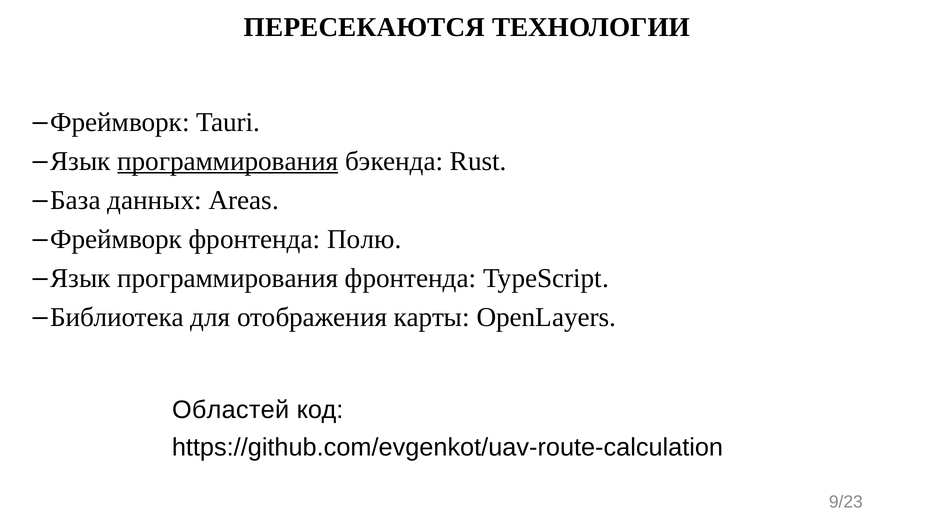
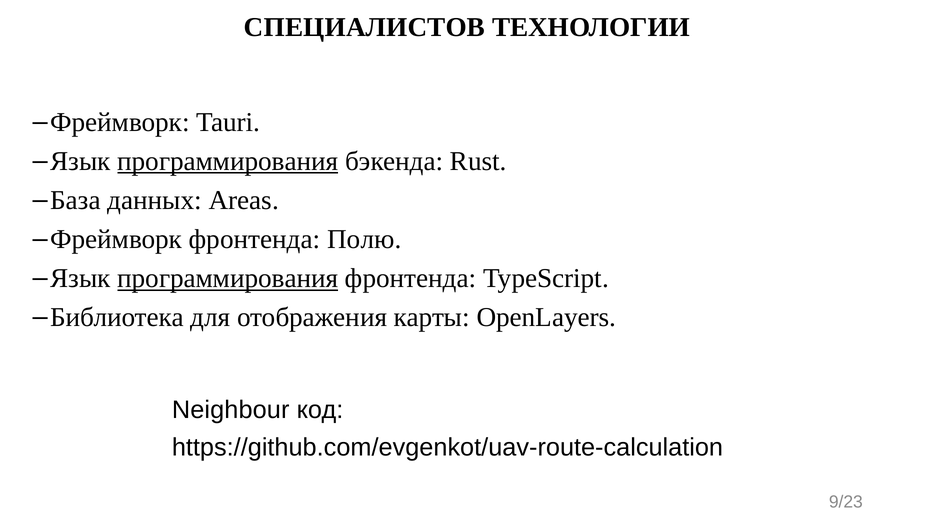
ПЕРЕСЕКАЮТСЯ: ПЕРЕСЕКАЮТСЯ -> СПЕЦИАЛИСТОВ (365, 27)
программирования underline: none -> present (228, 279)
Областей: Областей -> Neighbour (231, 410)
